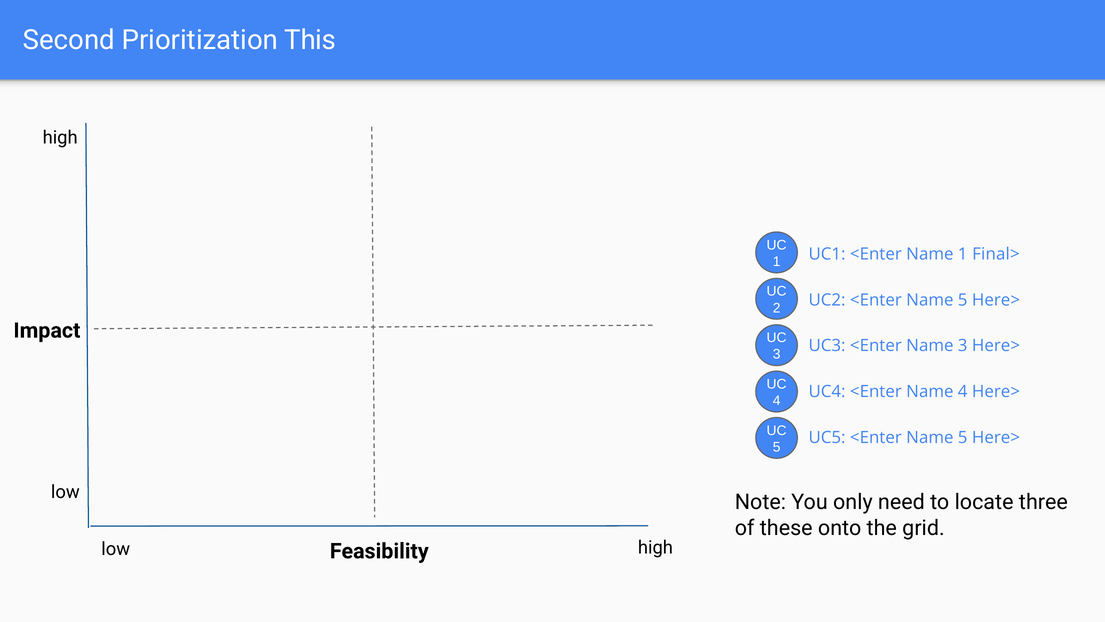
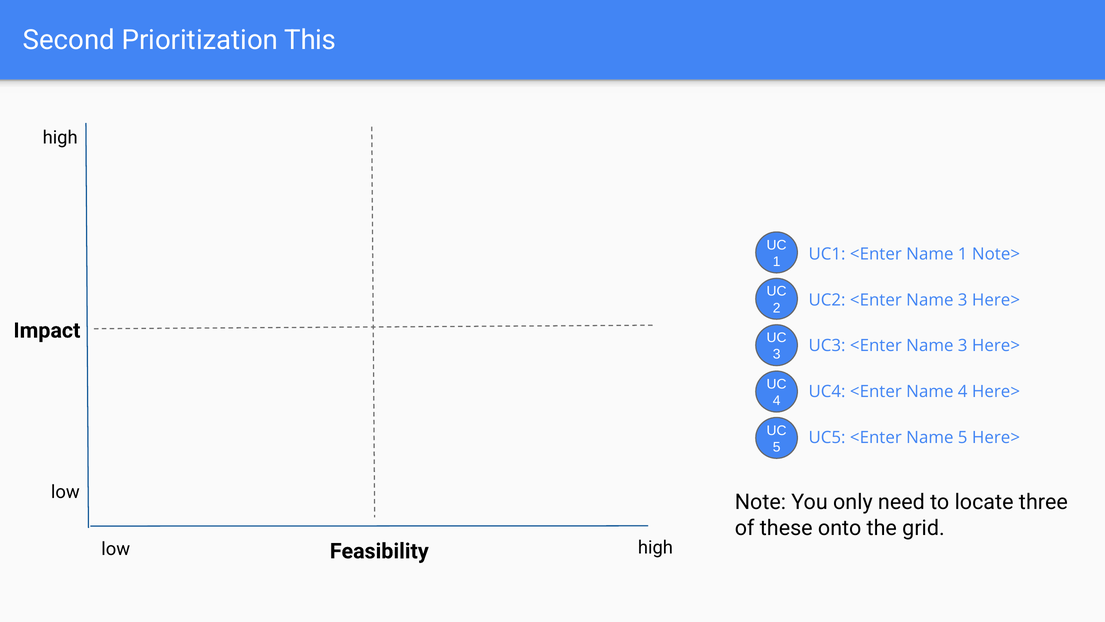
Final>: Final> -> Note> (996, 254)
UC2 <Enter Name 5: 5 -> 3 (963, 300)
